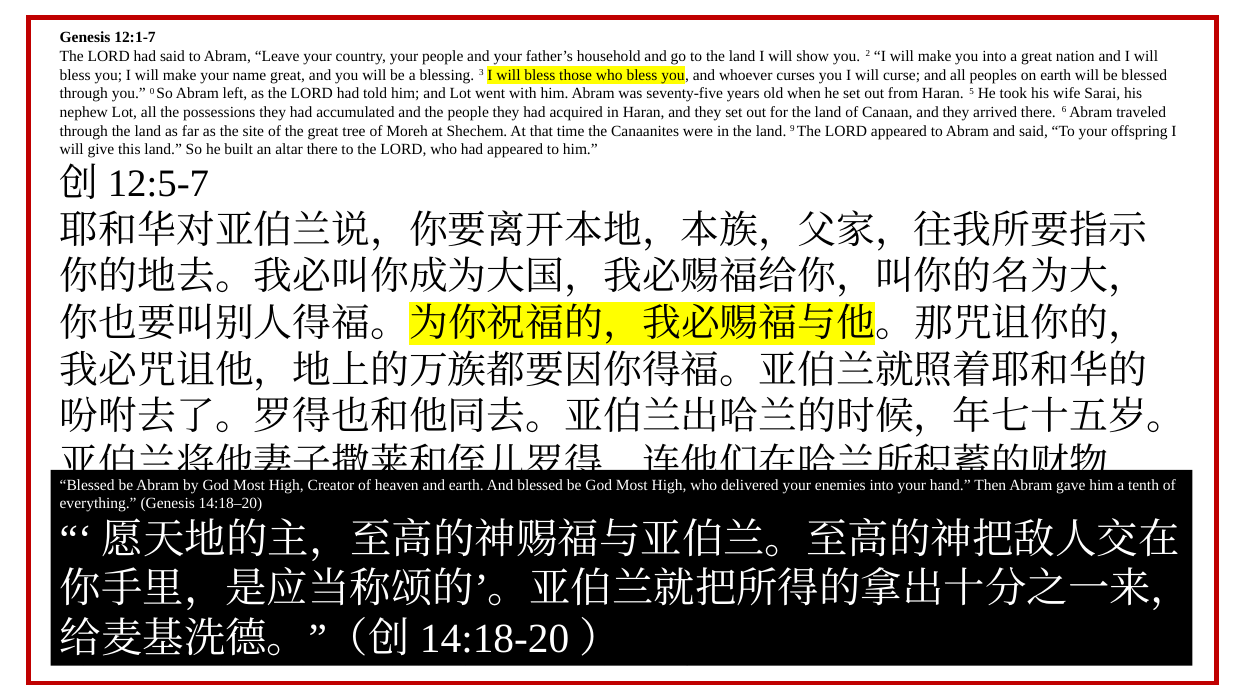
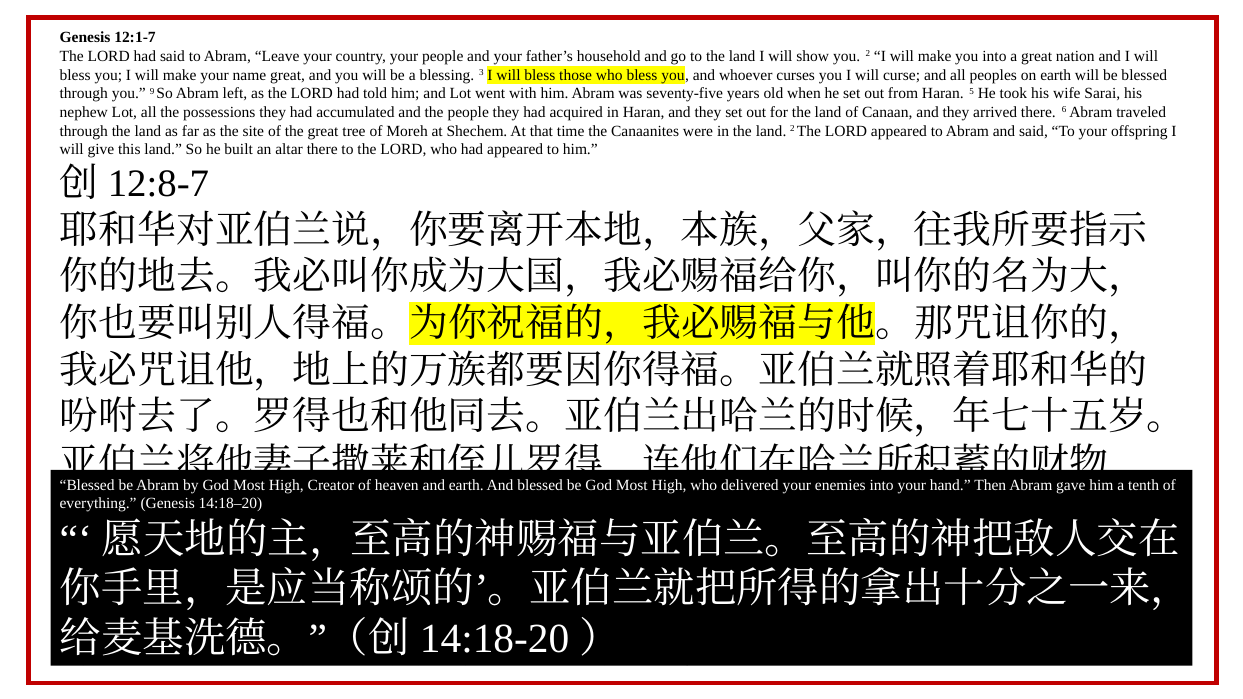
0: 0 -> 9 (152, 91)
land 9: 9 -> 2 (792, 128)
12:5-7: 12:5-7 -> 12:8-7 (158, 184)
